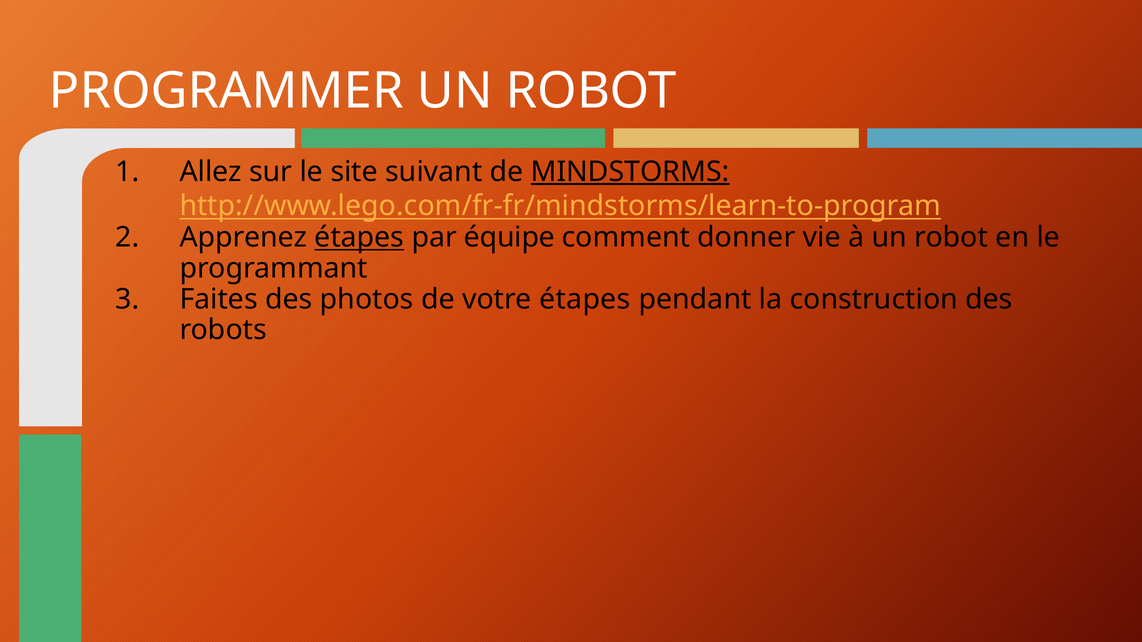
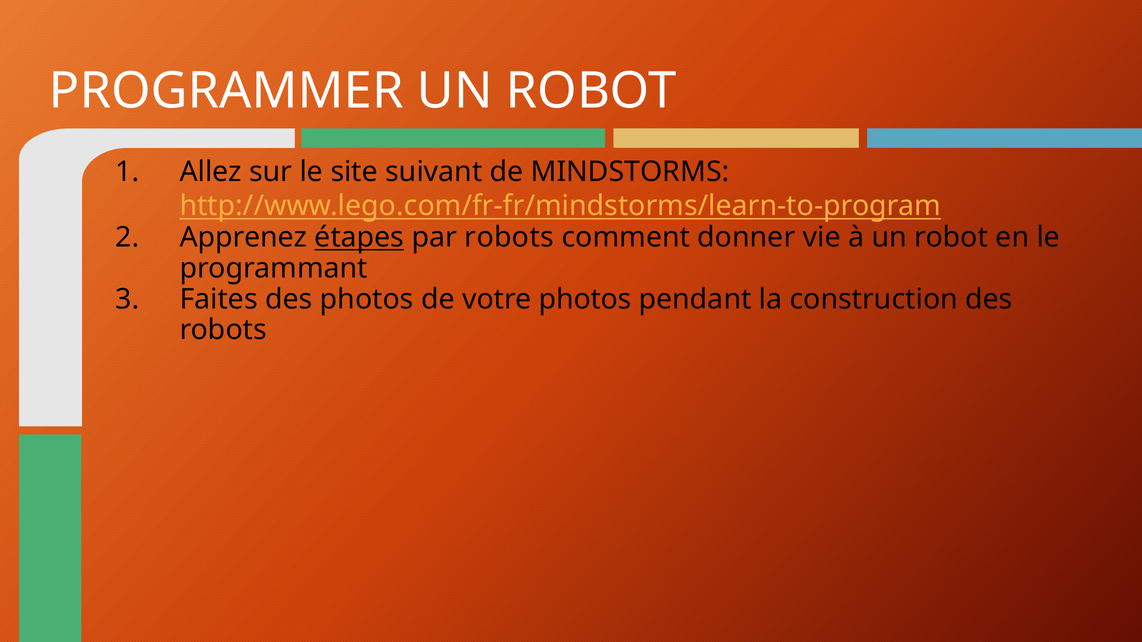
MINDSTORMS underline: present -> none (630, 172)
par équipe: équipe -> robots (509, 238)
votre étapes: étapes -> photos (585, 299)
